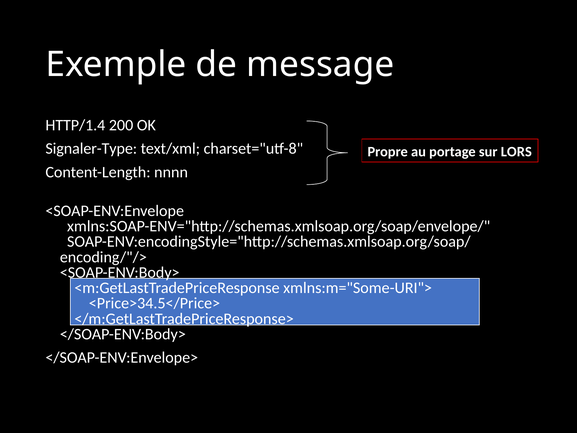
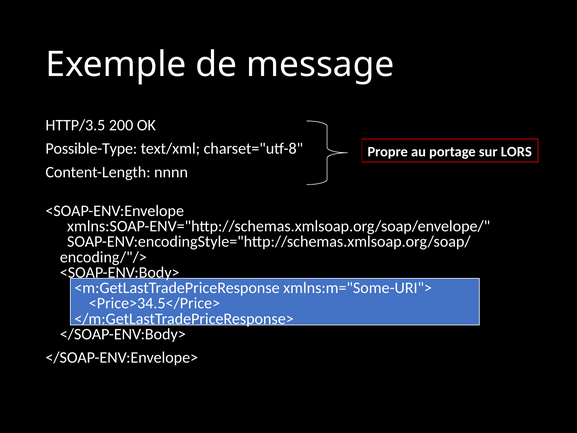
HTTP/1.4: HTTP/1.4 -> HTTP/3.5 (75, 125)
Signaler-Type: Signaler-Type -> Possible-Type (91, 149)
